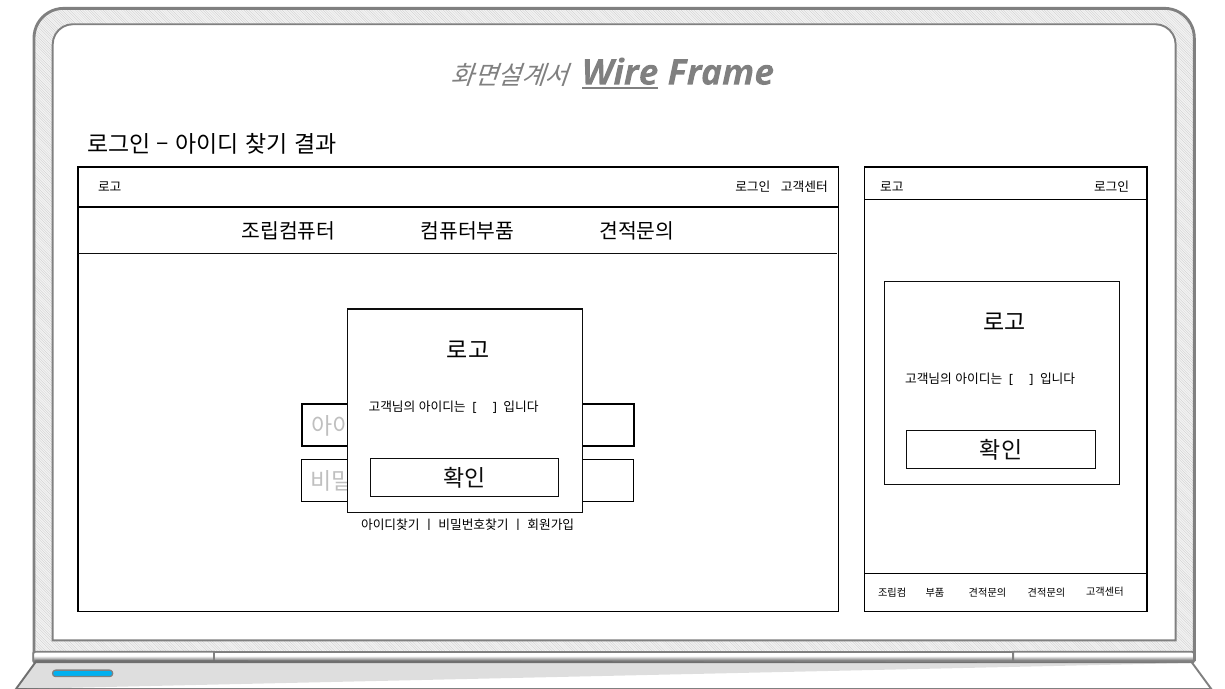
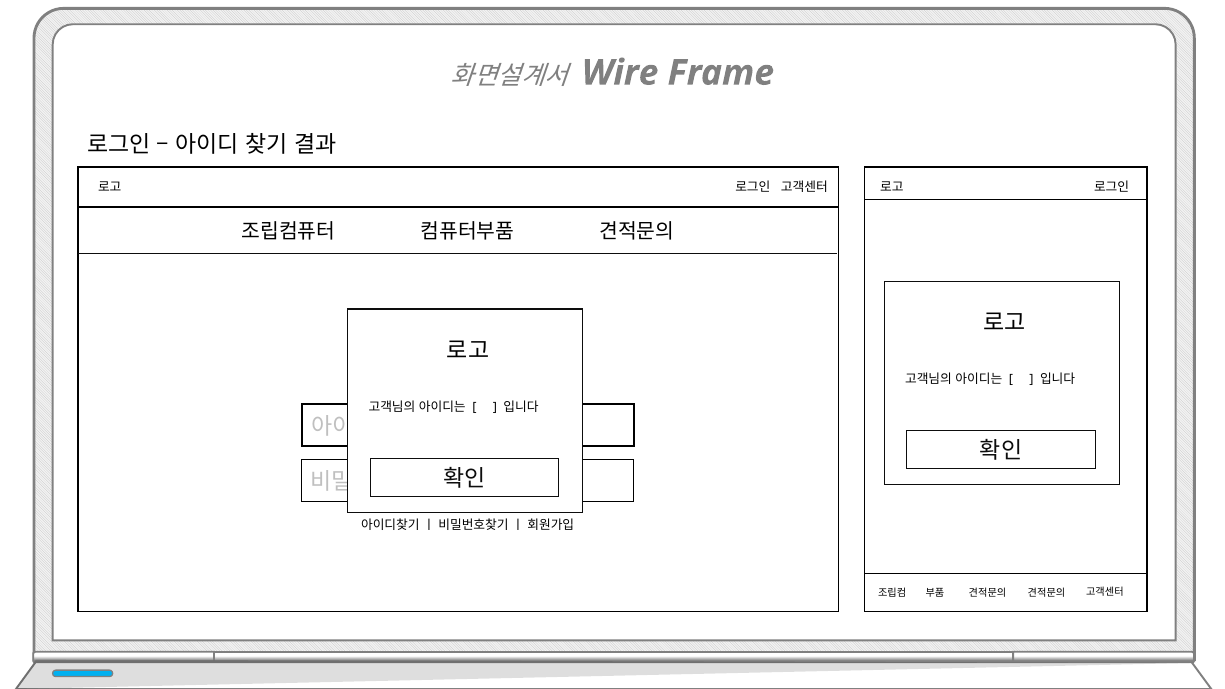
Wire underline: present -> none (620, 73)
